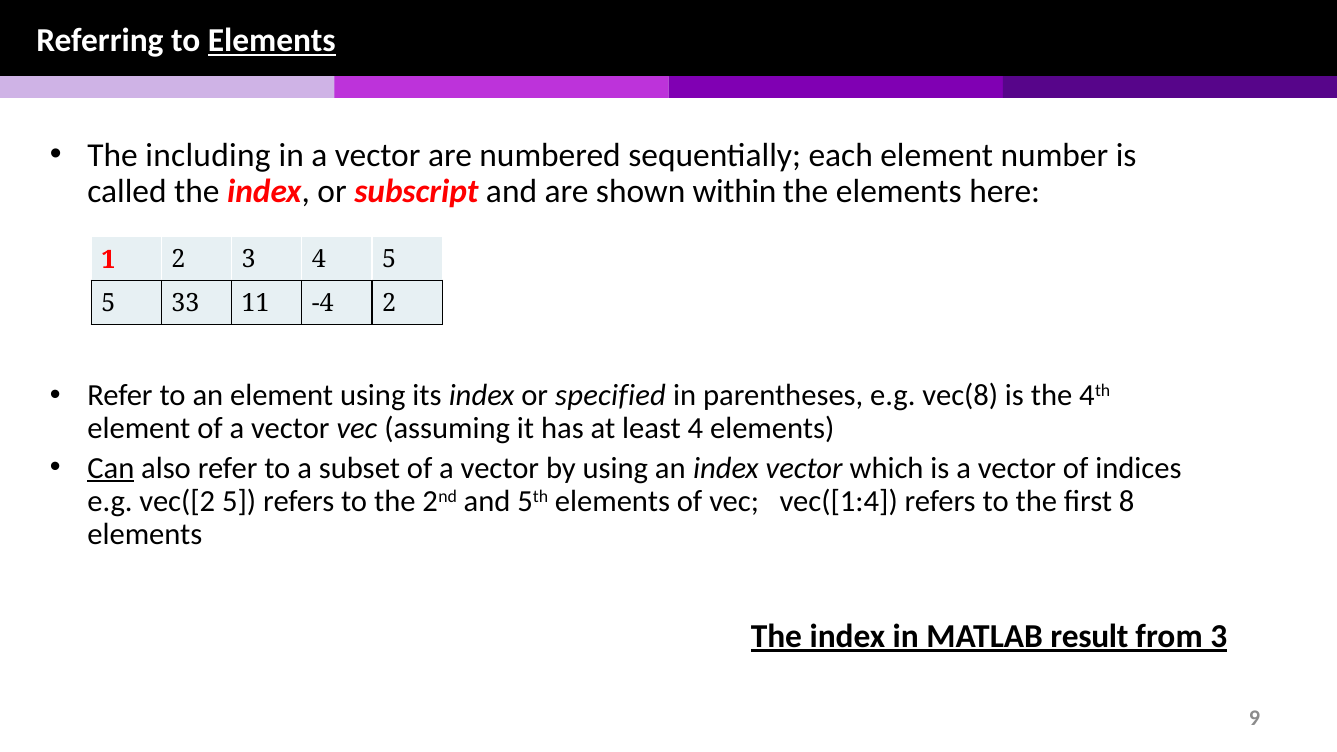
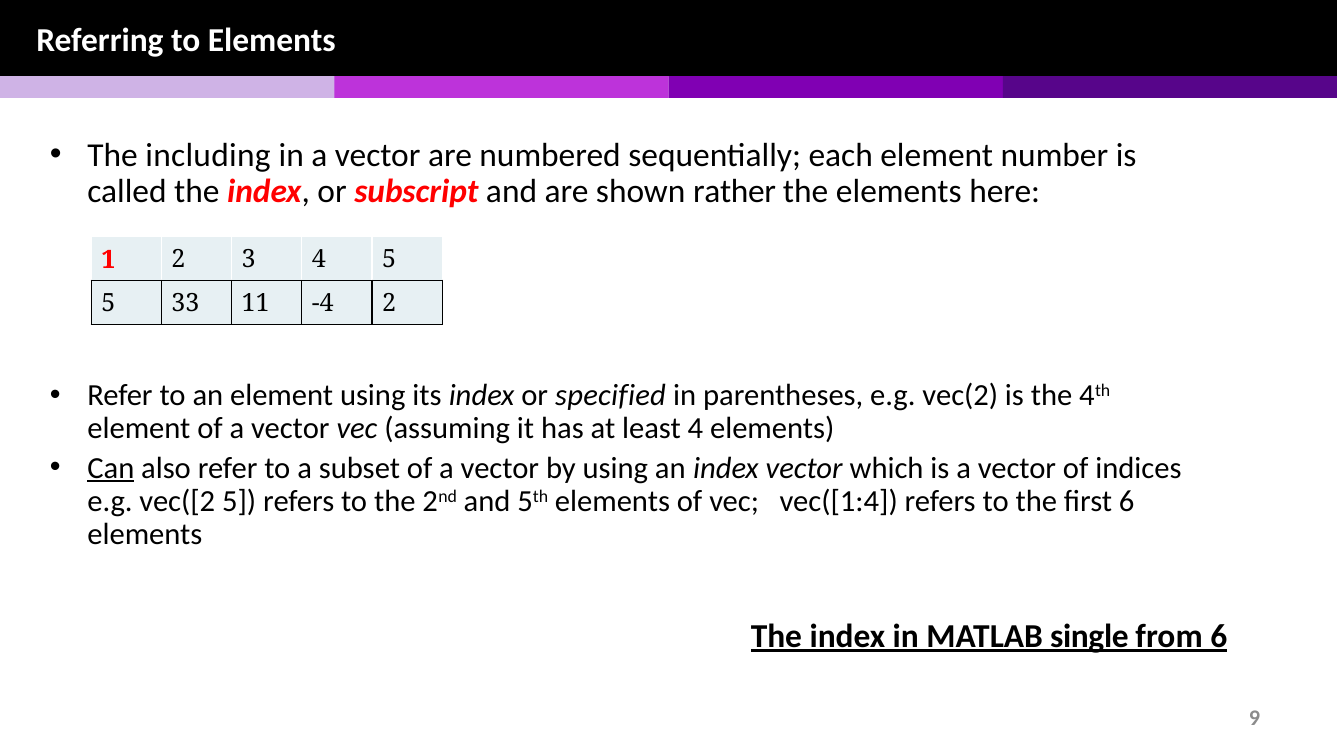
Elements underline: present -> none (272, 41)
within: within -> rather (734, 191)
vec(8: vec(8 -> vec(2 (960, 396)
first 8: 8 -> 6 (1127, 501)
result: result -> single (1089, 636)
from 3: 3 -> 6 (1219, 636)
